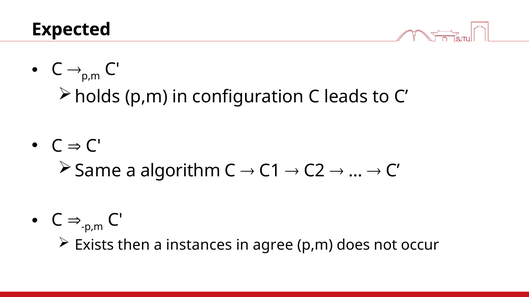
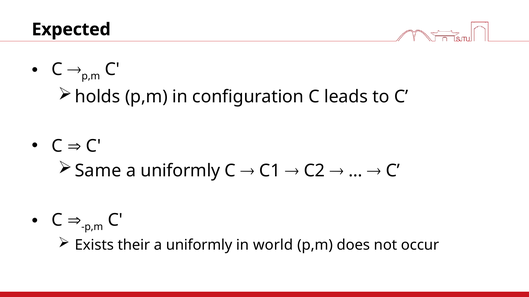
algorithm: algorithm -> uniformly (180, 171)
then: then -> their (134, 245)
instances: instances -> uniformly (199, 245)
agree: agree -> world (273, 245)
